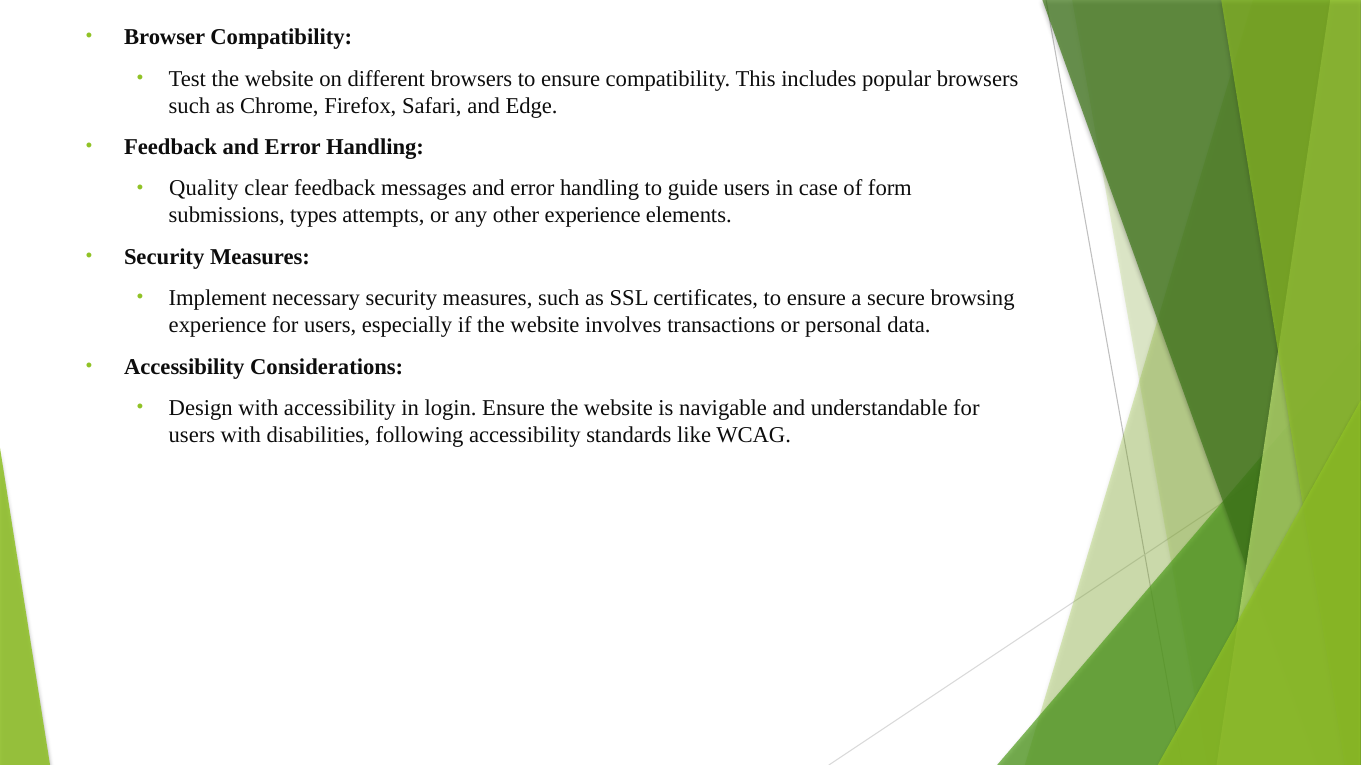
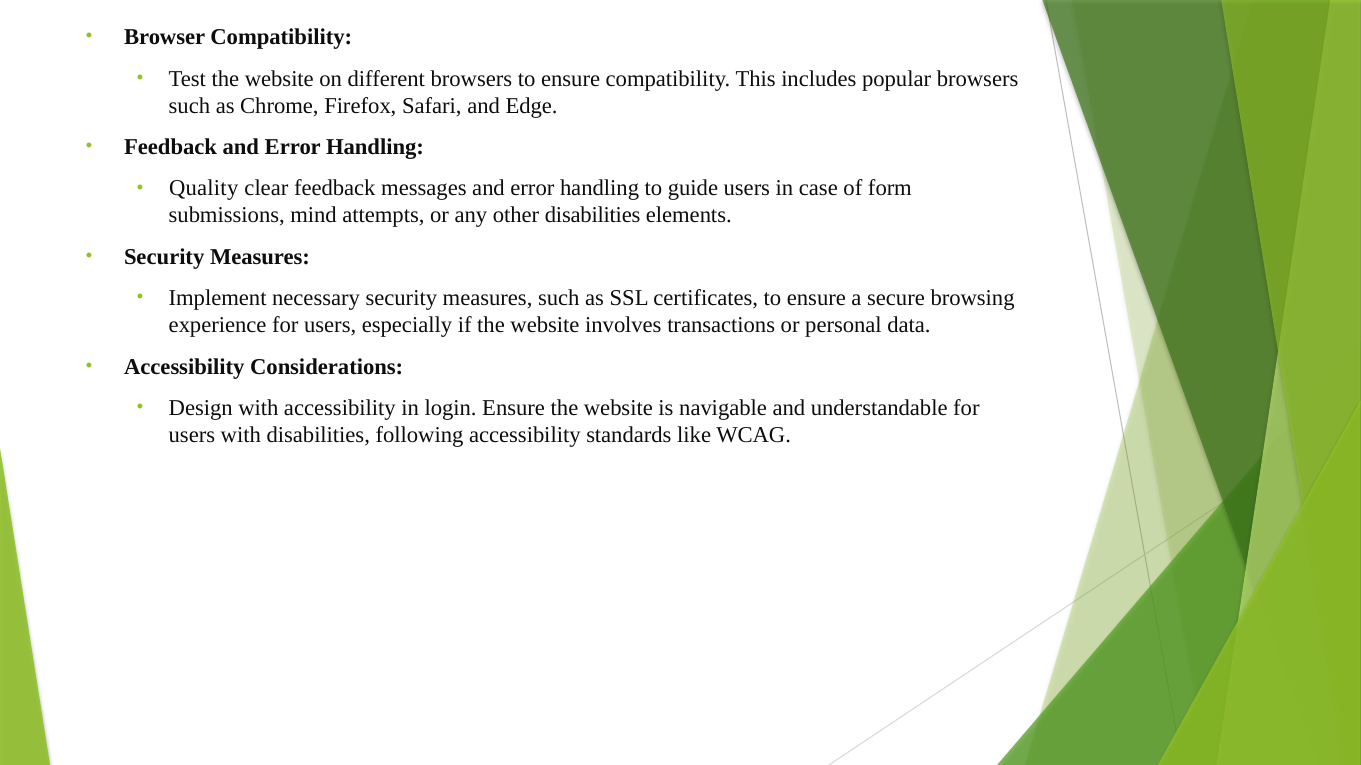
types: types -> mind (314, 216)
other experience: experience -> disabilities (593, 216)
